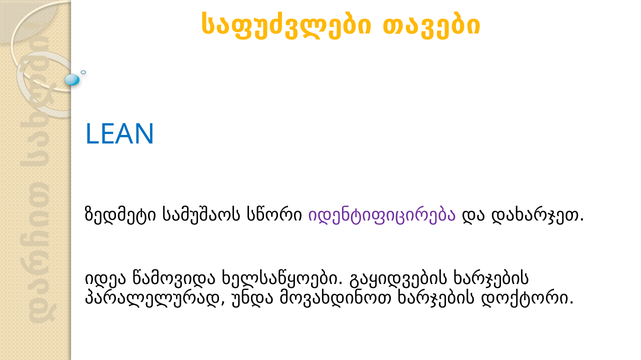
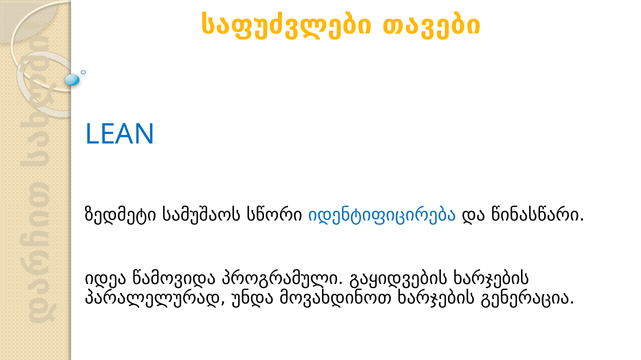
იდენტიფიცირება colour: purple -> blue (382, 215)
დახარჯეთ: დახარჯეთ -> წინასწარი (538, 215)
ხელსაწყოები: ხელსაწყოები -> პროგრამული (283, 279)
დოქტორი: დოქტორი -> გენერაცია (528, 298)
